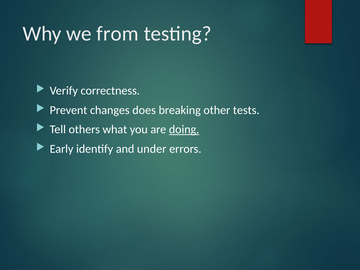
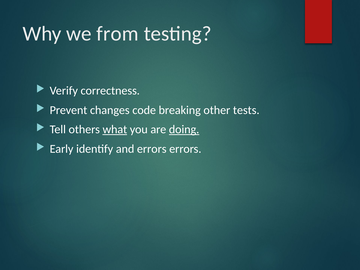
does: does -> code (144, 110)
what underline: none -> present (115, 129)
and under: under -> errors (152, 149)
